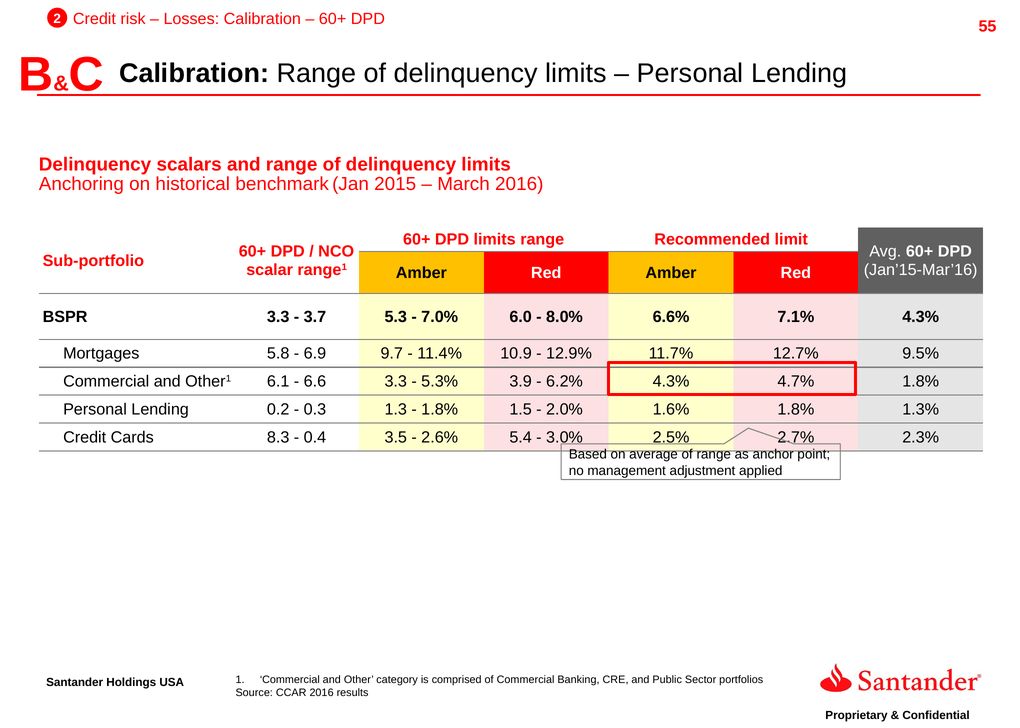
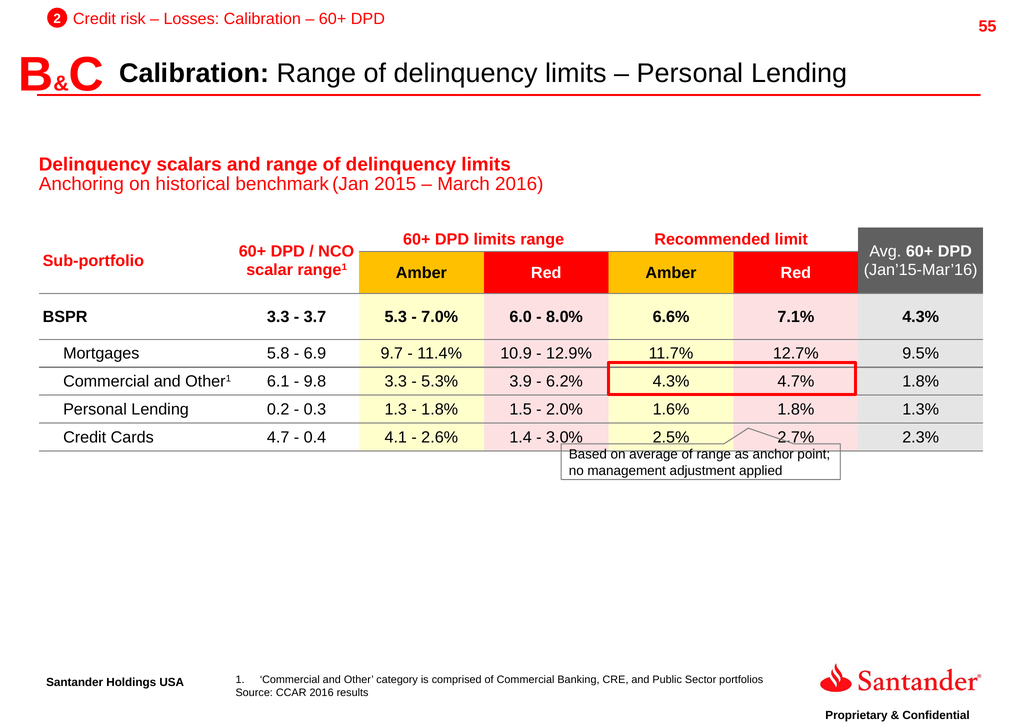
6.6: 6.6 -> 9.8 (315, 382)
8.3: 8.3 -> 4.7 (278, 437)
3.5: 3.5 -> 4.1 (396, 437)
5.4: 5.4 -> 1.4 (521, 437)
